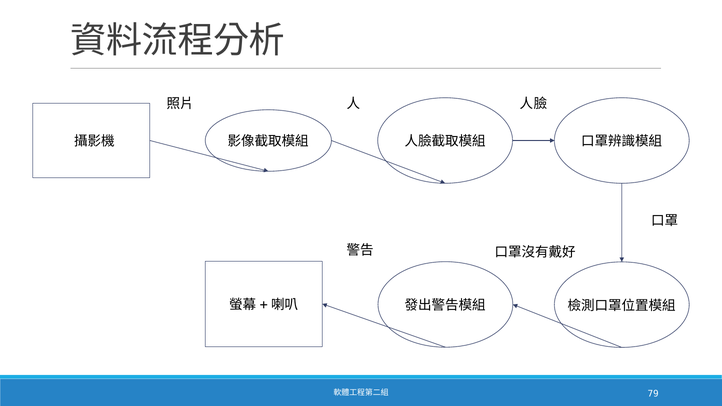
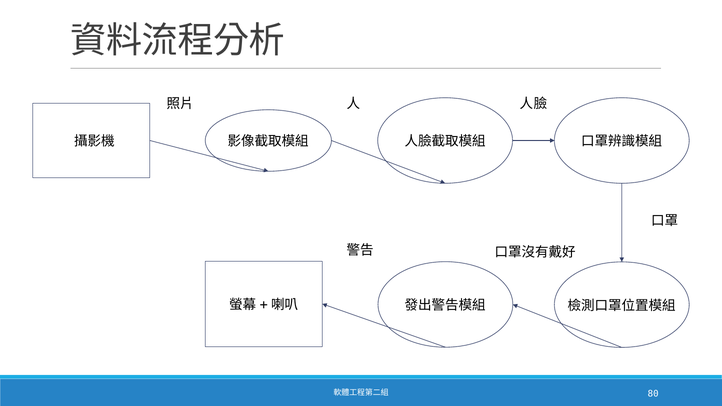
79: 79 -> 80 (653, 394)
